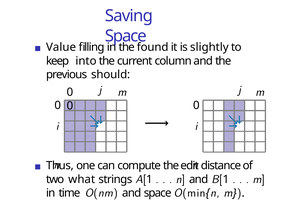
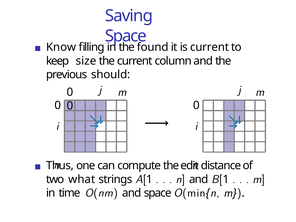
Value: Value -> Know (61, 47)
is slightly: slightly -> current (210, 47)
into: into -> size (86, 61)
